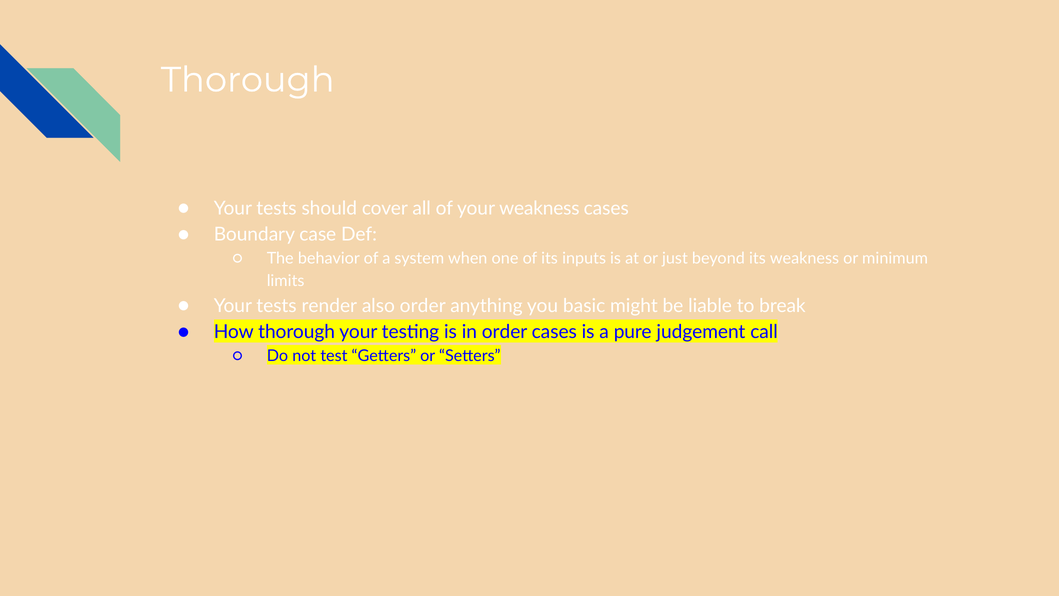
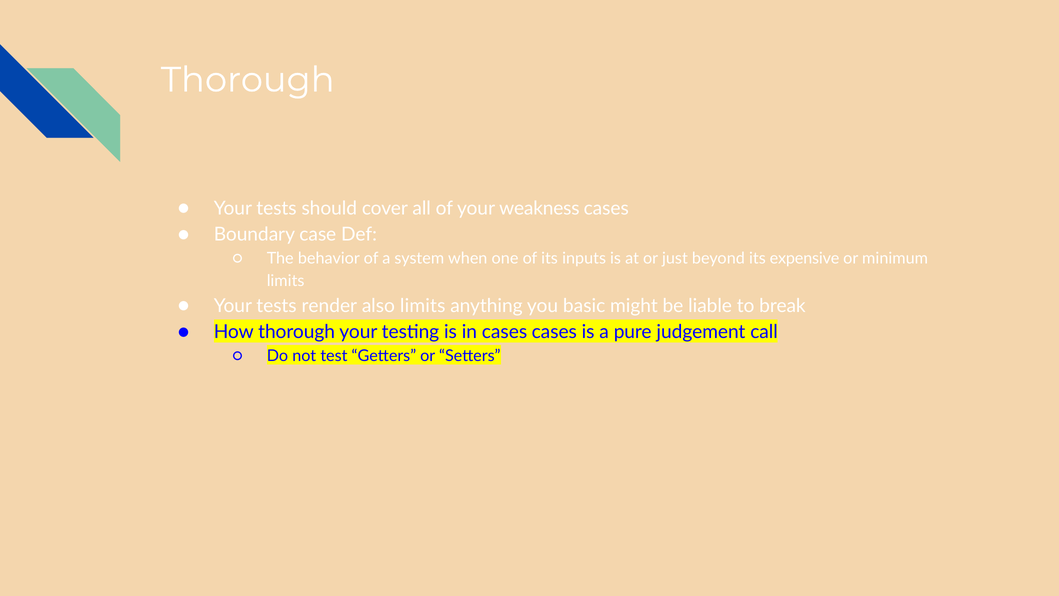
its weakness: weakness -> expensive (805, 258)
also order: order -> limits (423, 306)
in order: order -> cases (505, 332)
